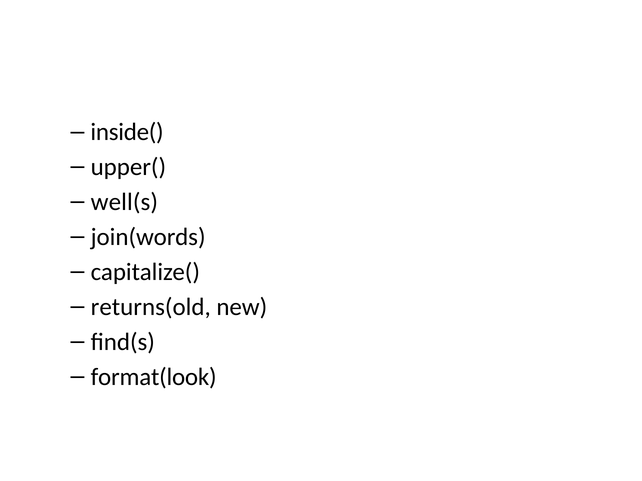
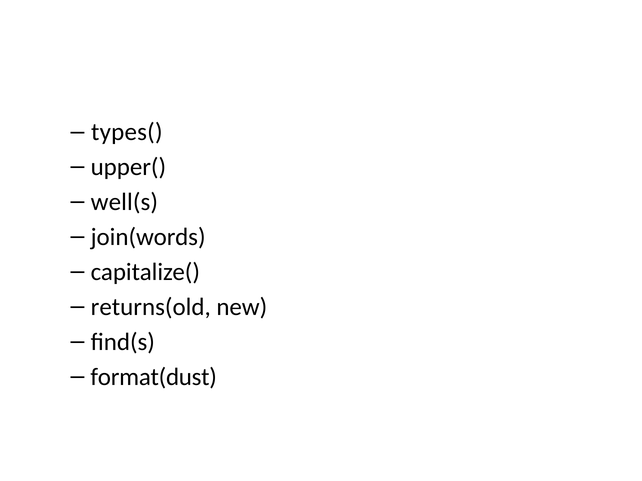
inside(: inside( -> types( (127, 132)
format(look: format(look -> format(dust (154, 377)
